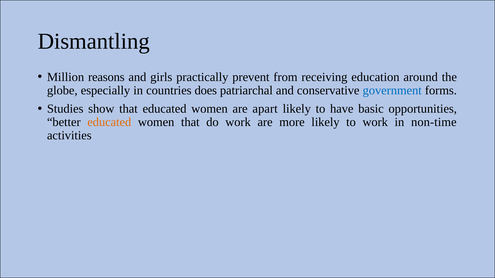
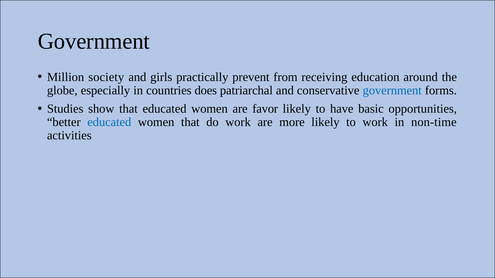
Dismantling: Dismantling -> Government (94, 42)
reasons: reasons -> society (106, 77)
apart: apart -> favor (265, 109)
educated colour: orange -> blue (109, 122)
